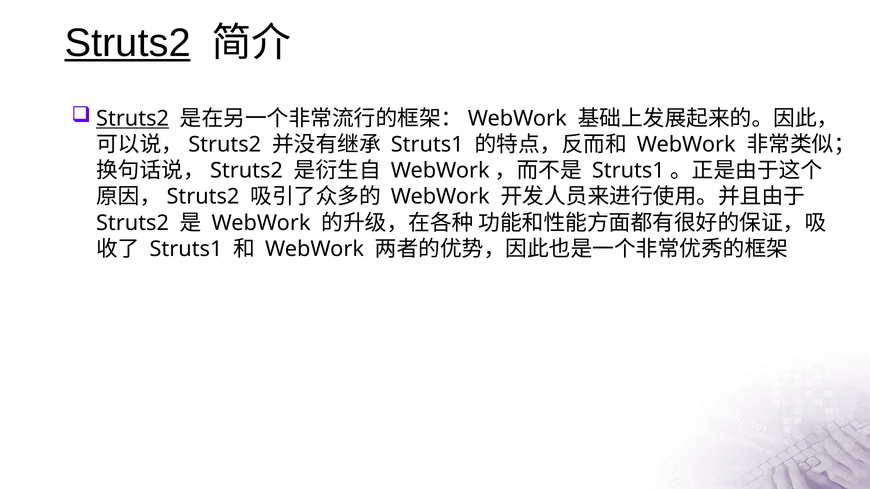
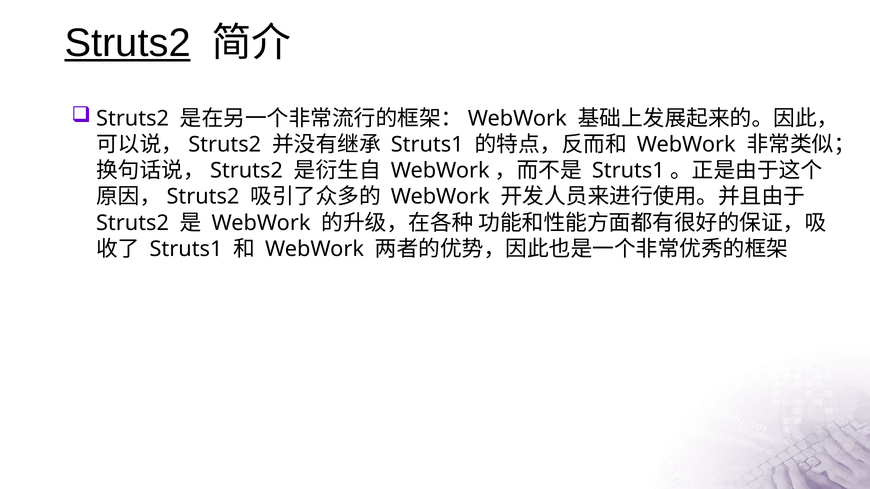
Struts2 underline: present -> none (133, 119)
